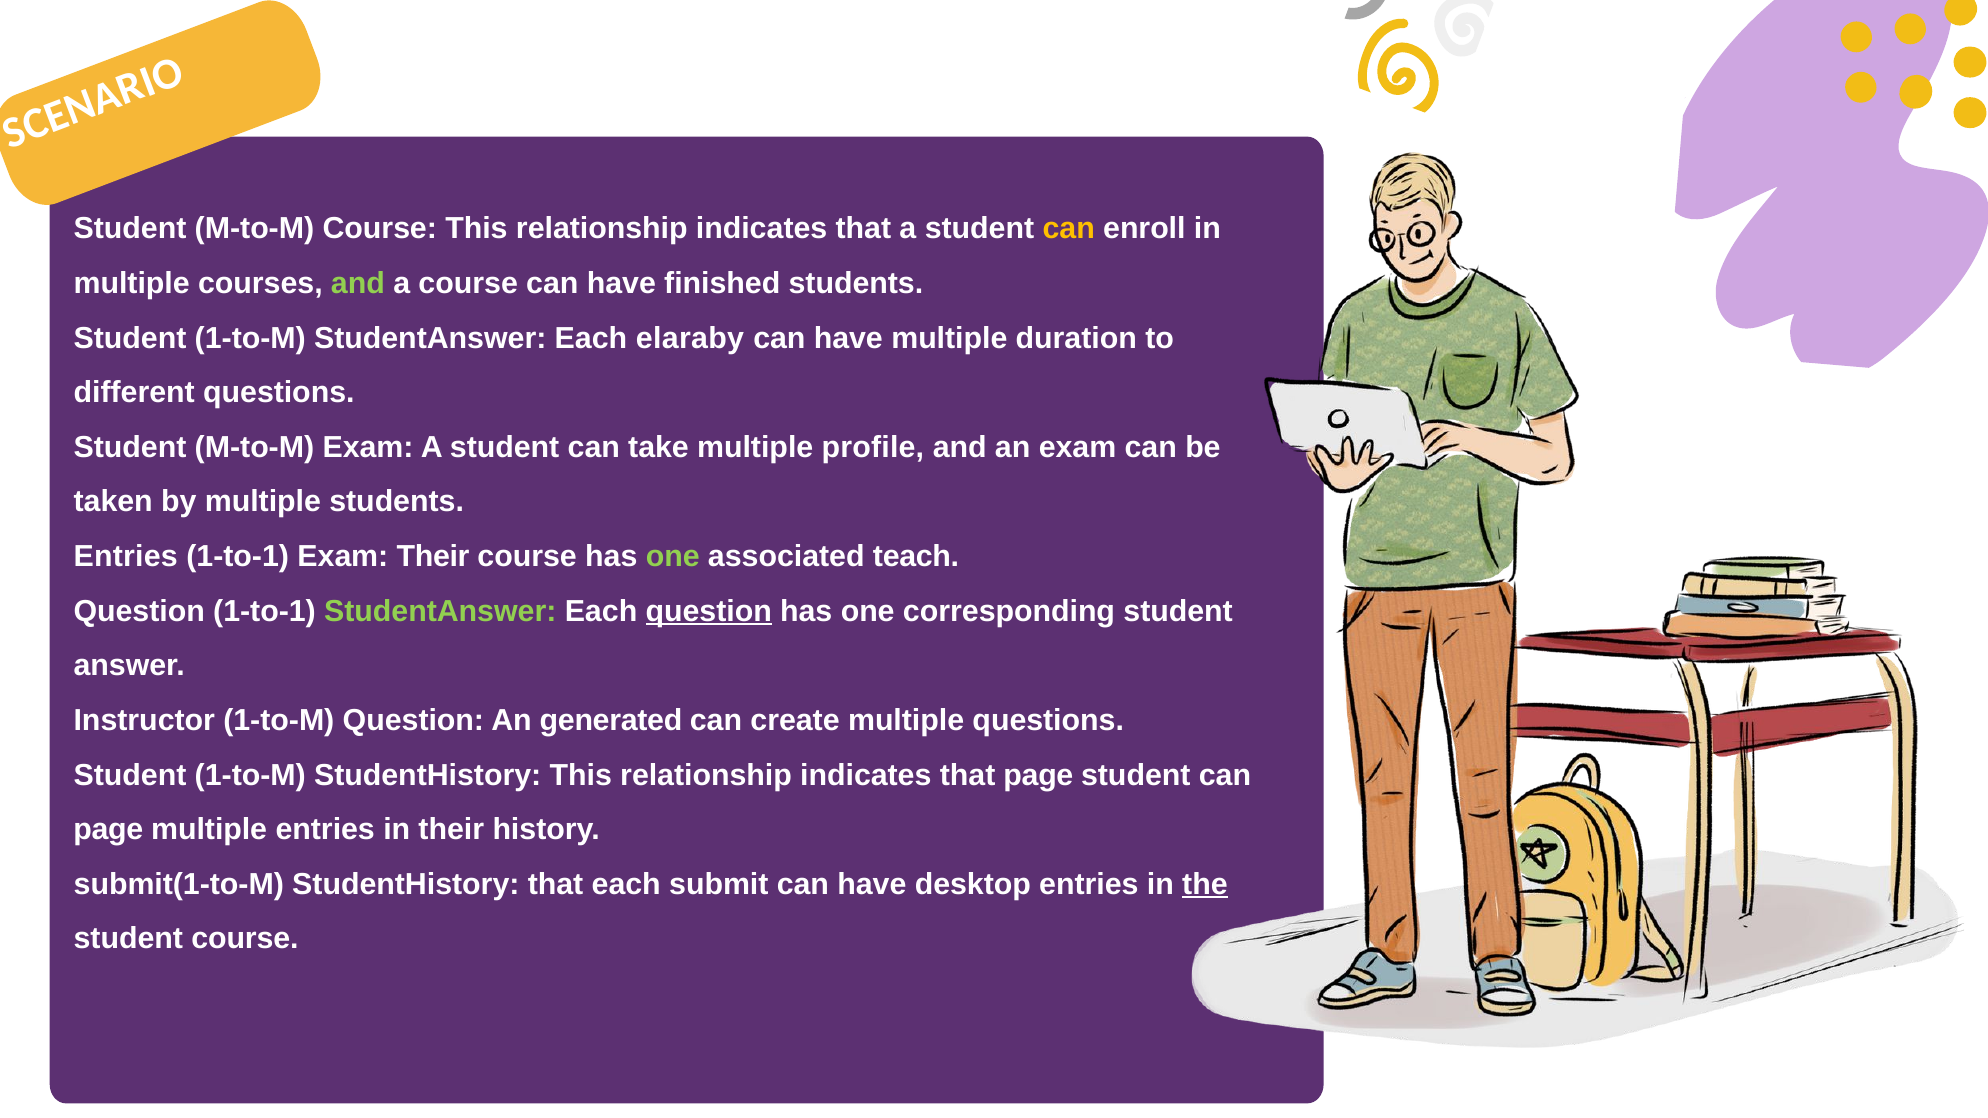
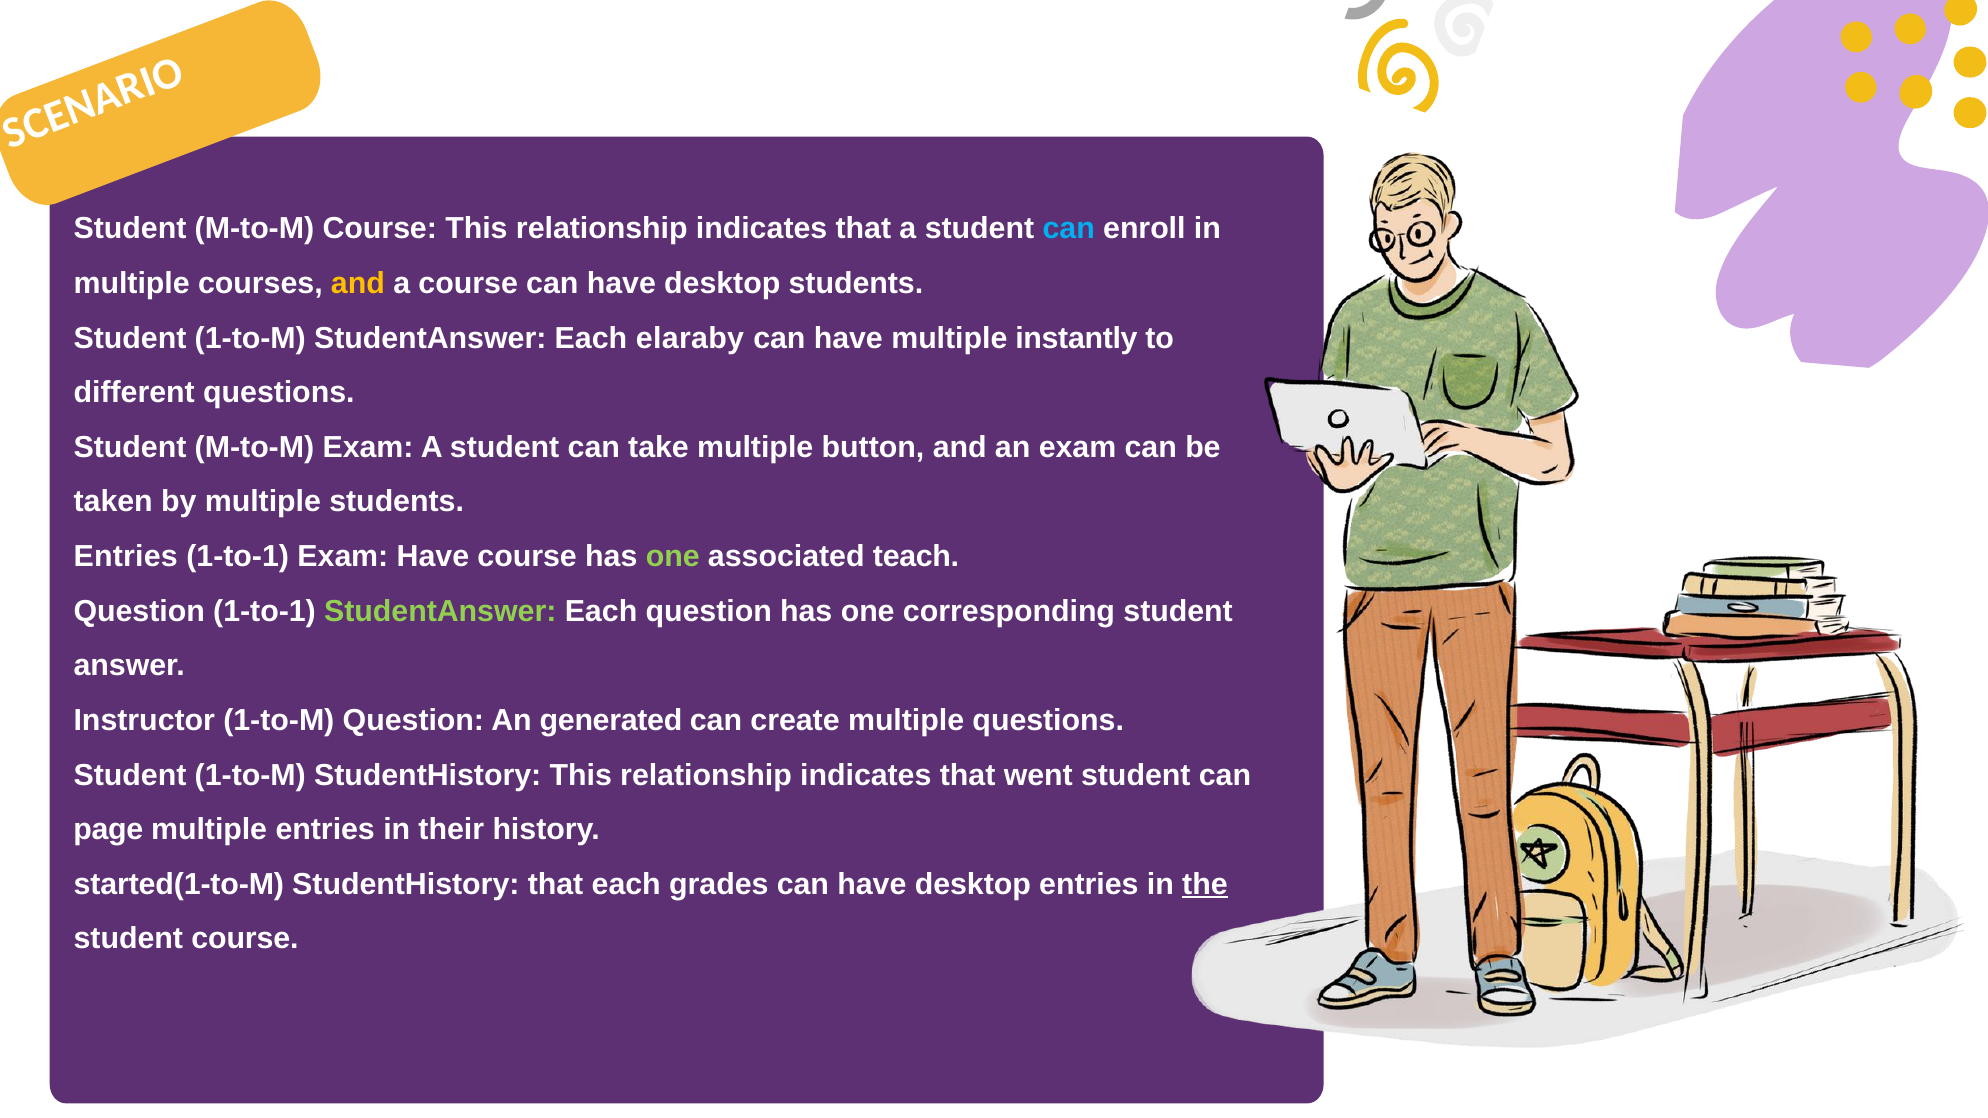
can colour: yellow -> light blue (1069, 229)
and colour: light green -> yellow (358, 284)
course can have finished: finished -> desktop (722, 284)
duration: duration -> instantly (1076, 338)
profile: profile -> button (873, 447)
Exam Their: Their -> Have (433, 557)
question underline: present -> none (709, 611)
that page: page -> went (1038, 775)
submit(1-to-M: submit(1-to-M -> started(1-to-M (179, 884)
submit: submit -> grades (719, 884)
